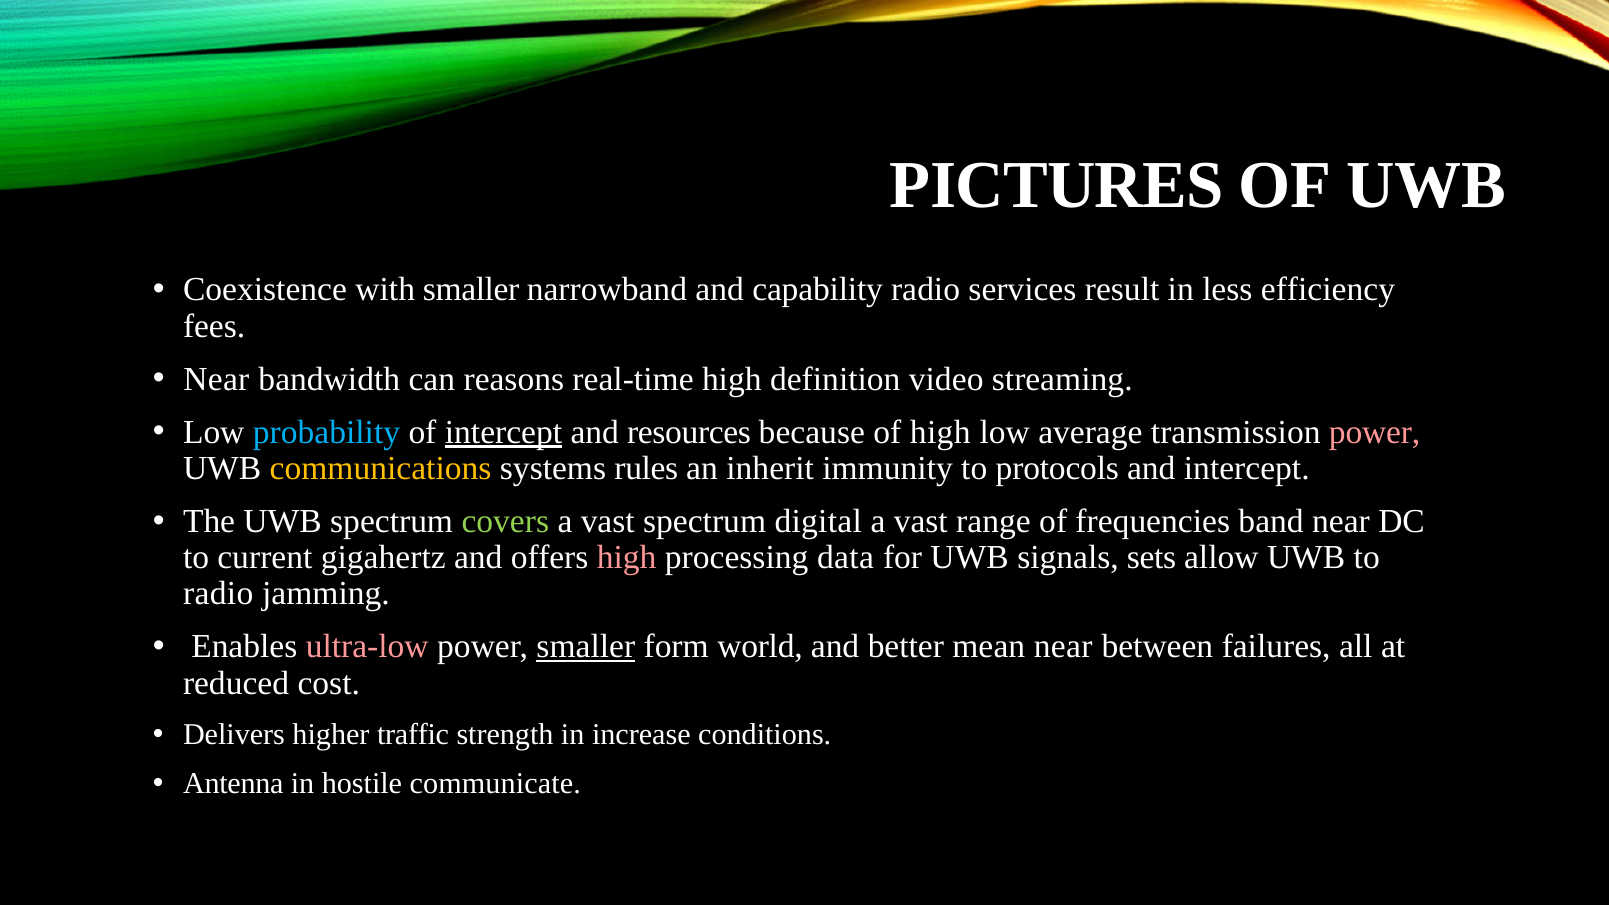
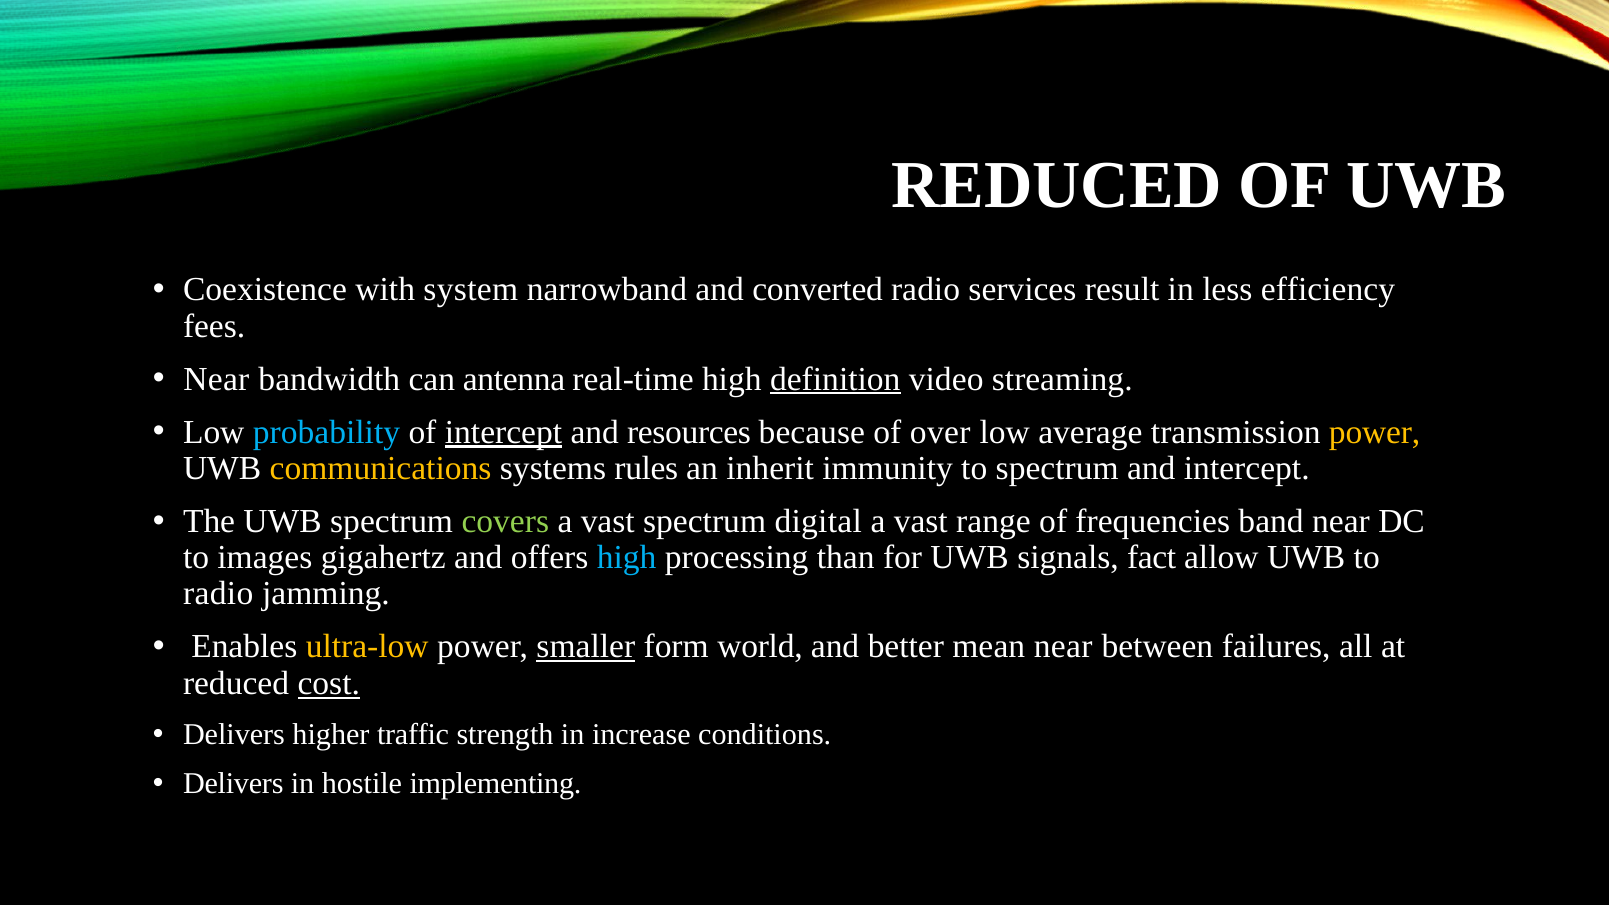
PICTURES: PICTURES -> REDUCED (1057, 186)
with smaller: smaller -> system (471, 290)
capability: capability -> converted (818, 290)
reasons: reasons -> antenna (514, 379)
definition underline: none -> present (835, 379)
of high: high -> over (940, 432)
power colour: pink -> yellow (1375, 432)
to protocols: protocols -> spectrum (1057, 468)
current: current -> images (265, 558)
high colour: pink -> light blue (627, 558)
data: data -> than (846, 558)
sets: sets -> fact (1152, 558)
ultra-low colour: pink -> yellow (367, 647)
cost underline: none -> present (329, 683)
Antenna: Antenna -> Delivers (233, 784)
communicate: communicate -> implementing (495, 784)
